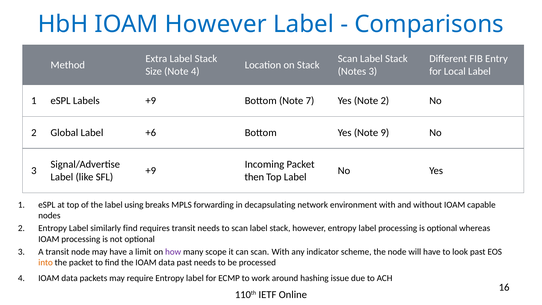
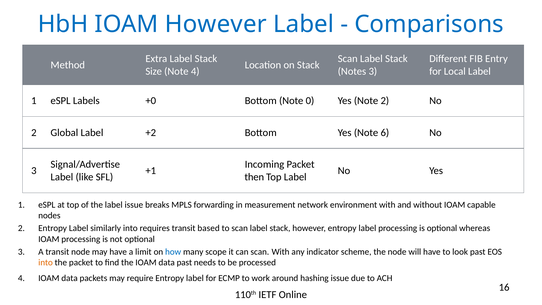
Labels +9: +9 -> +0 (151, 101)
7: 7 -> 0 (310, 101)
+6: +6 -> +2 (151, 133)
9: 9 -> 6 (385, 133)
+9: +9 -> +1 (151, 171)
label using: using -> issue (134, 205)
decapsulating: decapsulating -> measurement (270, 205)
similarly find: find -> into (130, 228)
transit needs: needs -> based (209, 228)
how colour: purple -> blue (173, 252)
